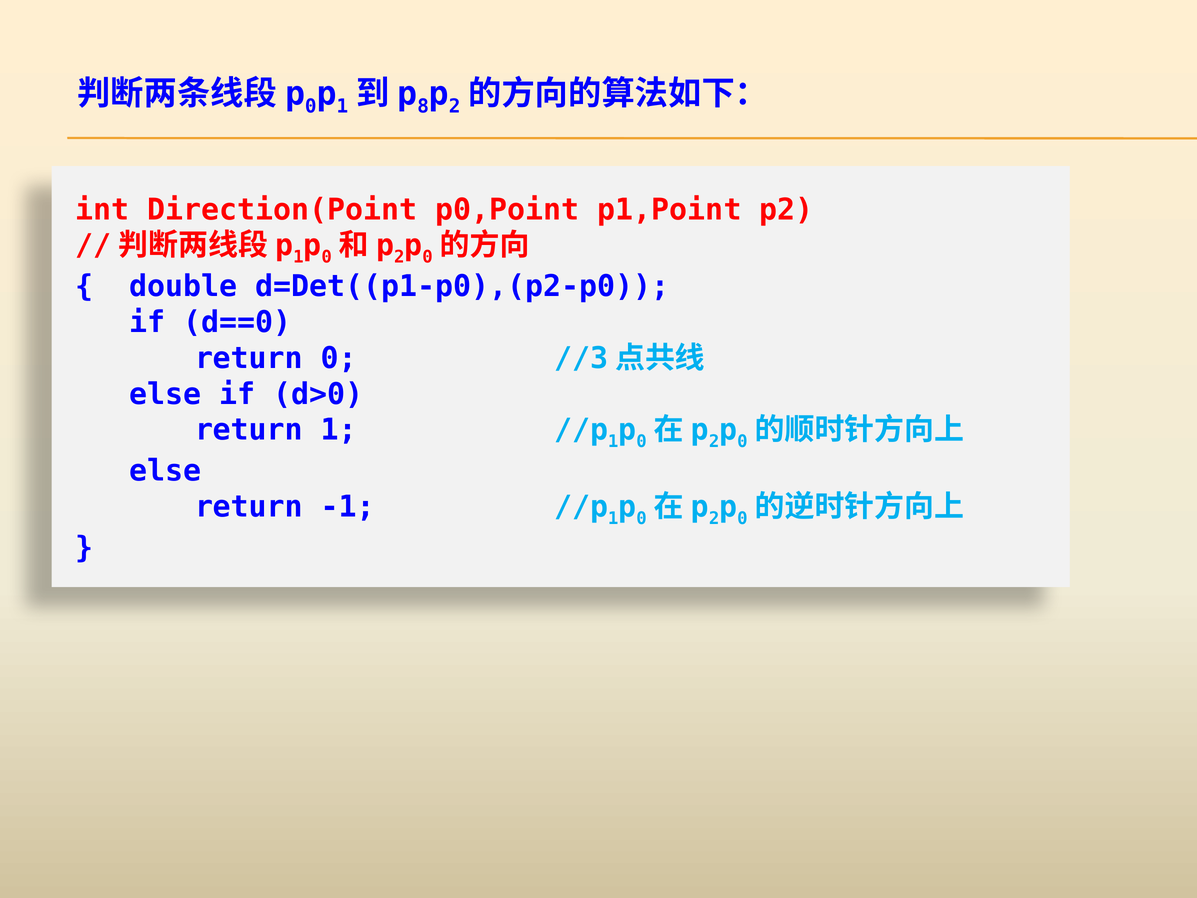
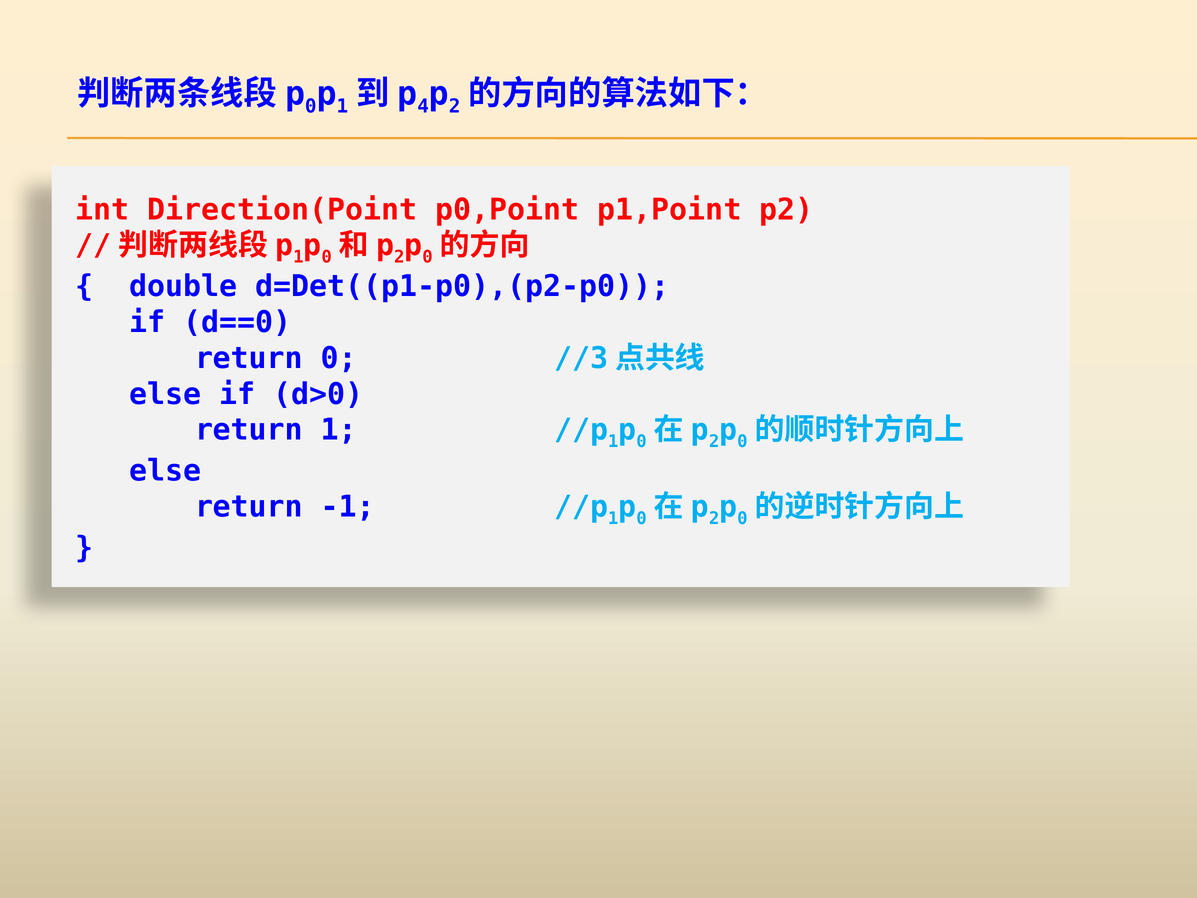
8: 8 -> 4 (423, 107)
